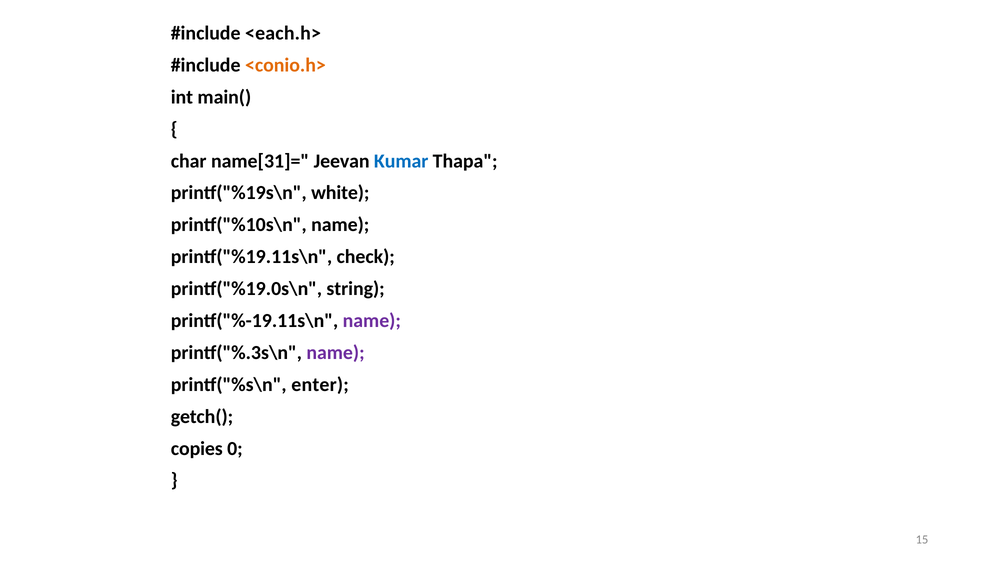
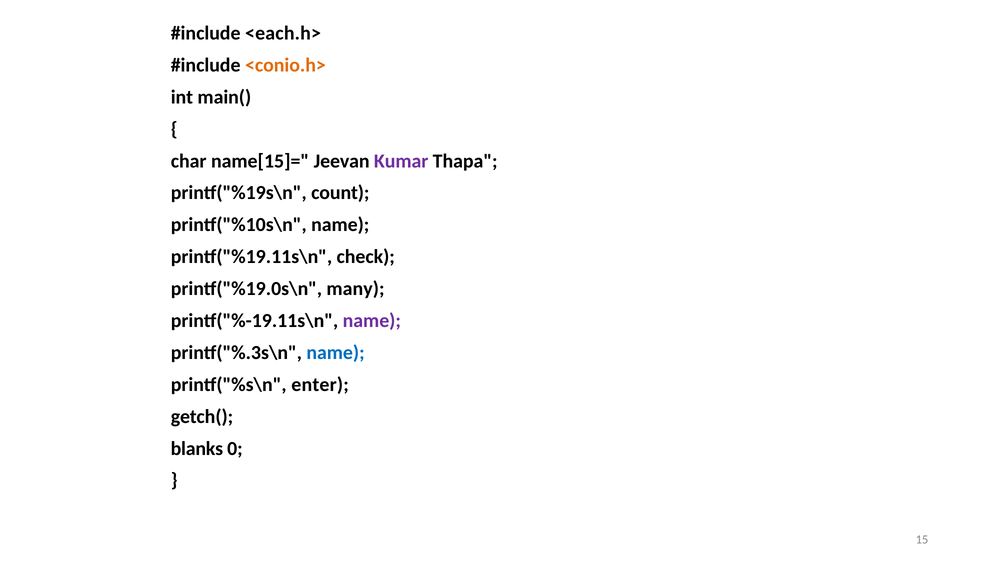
name[31]=: name[31]= -> name[15]= (260, 161)
Kumar colour: blue -> purple (401, 161)
white: white -> count (340, 193)
string: string -> many (356, 289)
name colour: purple -> blue (336, 353)
copies: copies -> blanks (197, 449)
